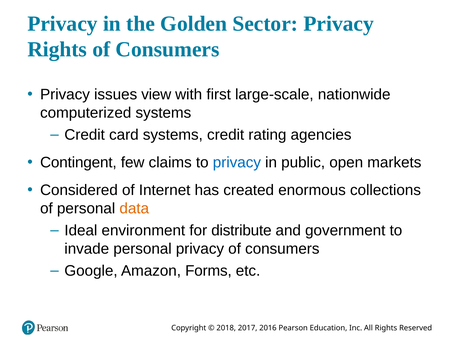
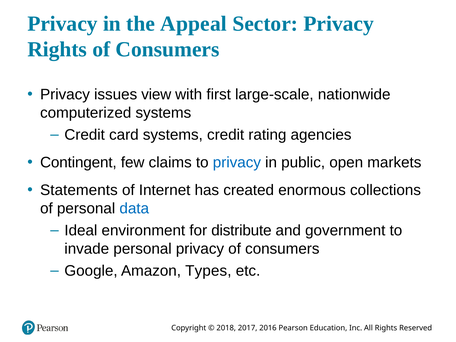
Golden: Golden -> Appeal (194, 24)
Considered: Considered -> Statements (79, 190)
data colour: orange -> blue (134, 209)
Forms: Forms -> Types (208, 271)
